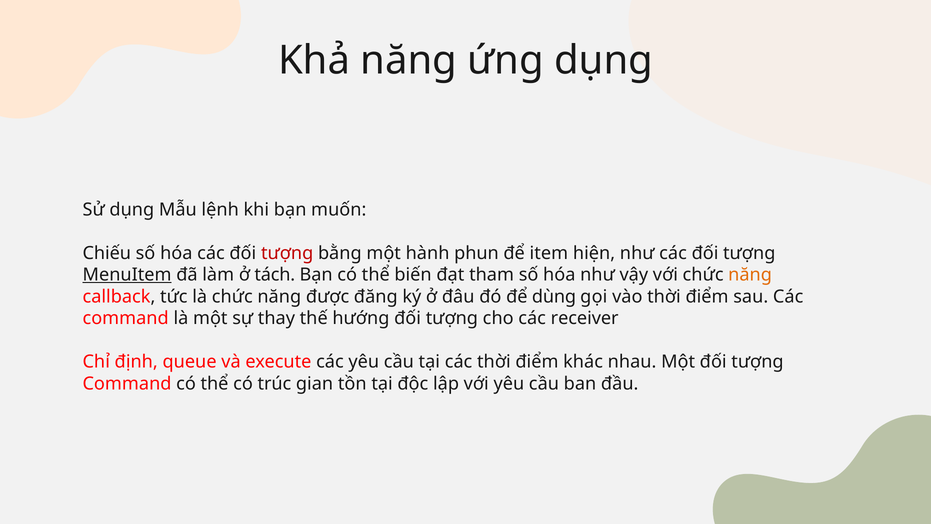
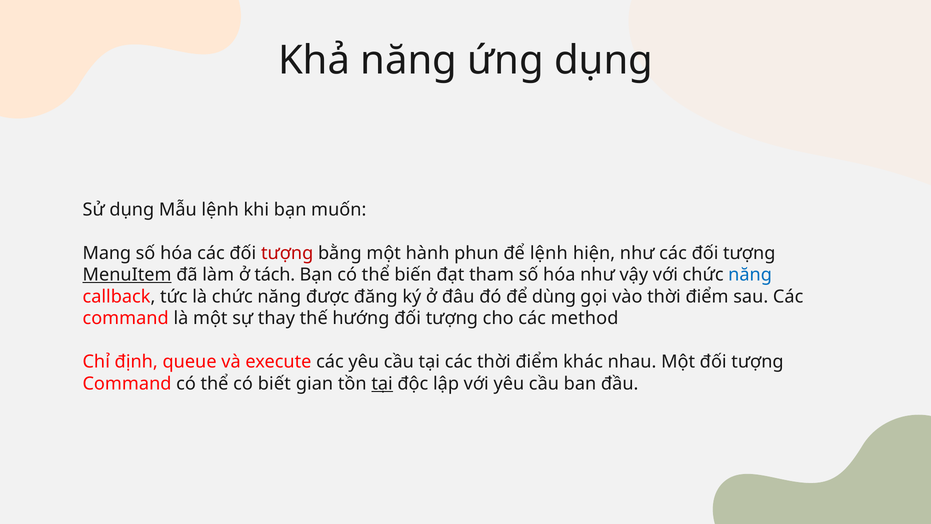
Chiếu: Chiếu -> Mang (107, 253)
để item: item -> lệnh (549, 253)
năng colour: orange -> blue (750, 275)
receiver: receiver -> method (585, 318)
trúc: trúc -> biết (274, 383)
tại underline: none -> present (382, 383)
